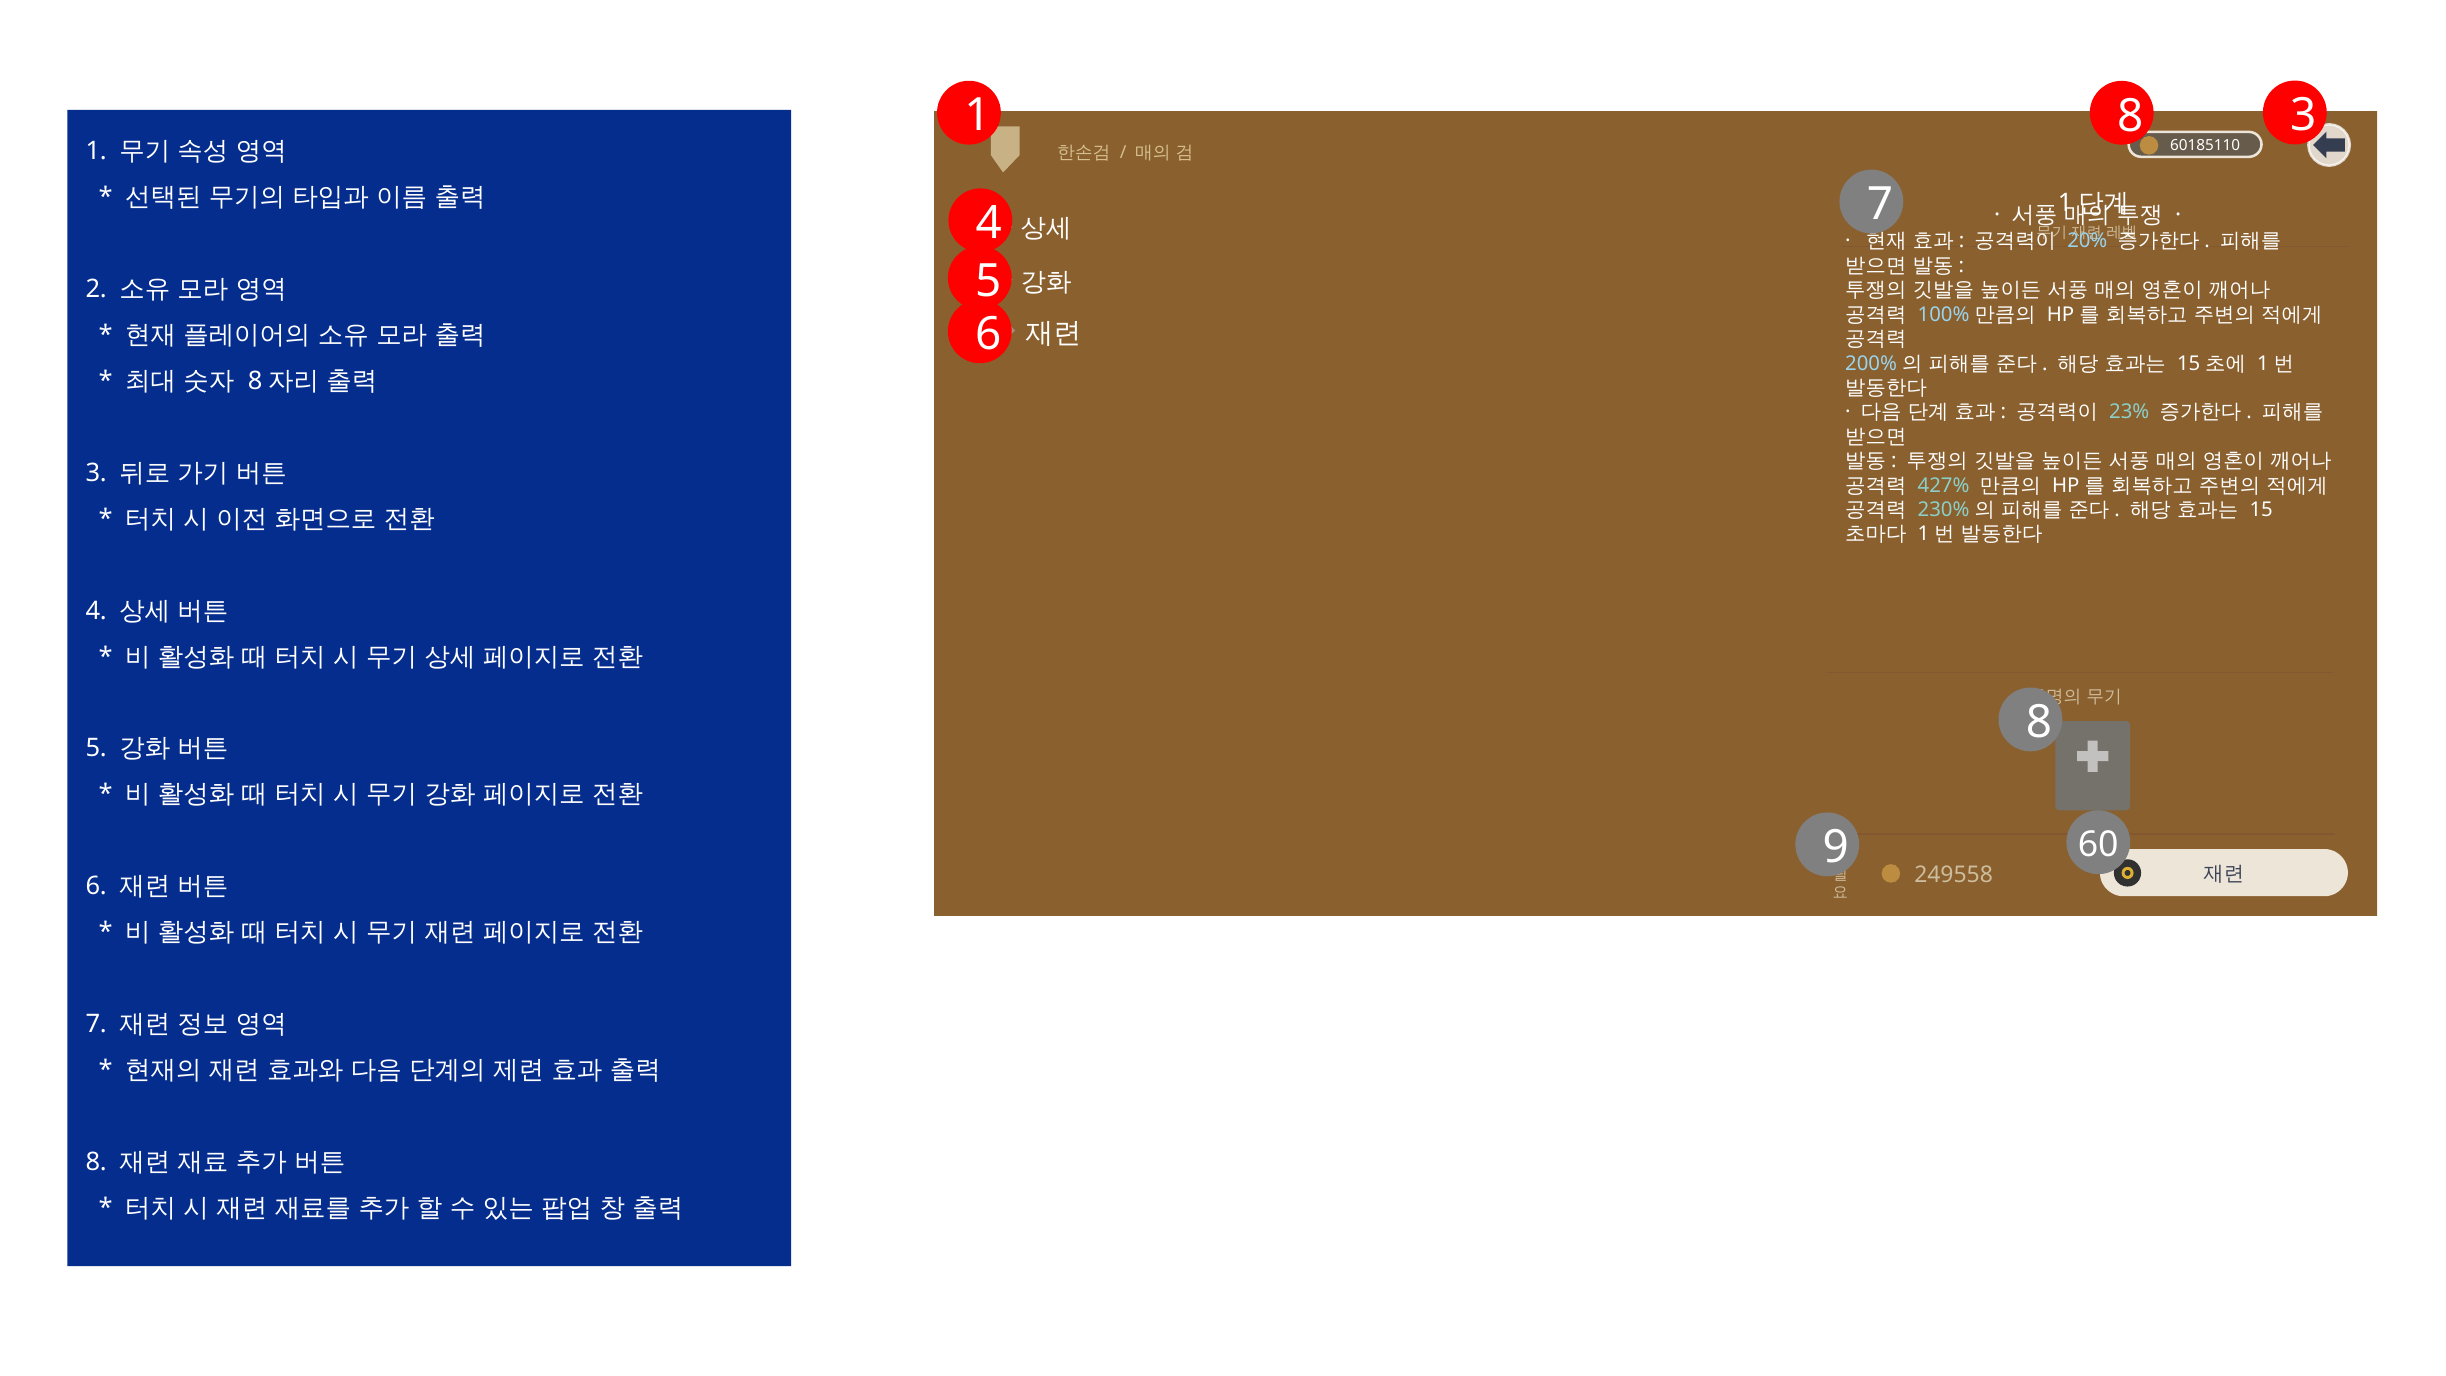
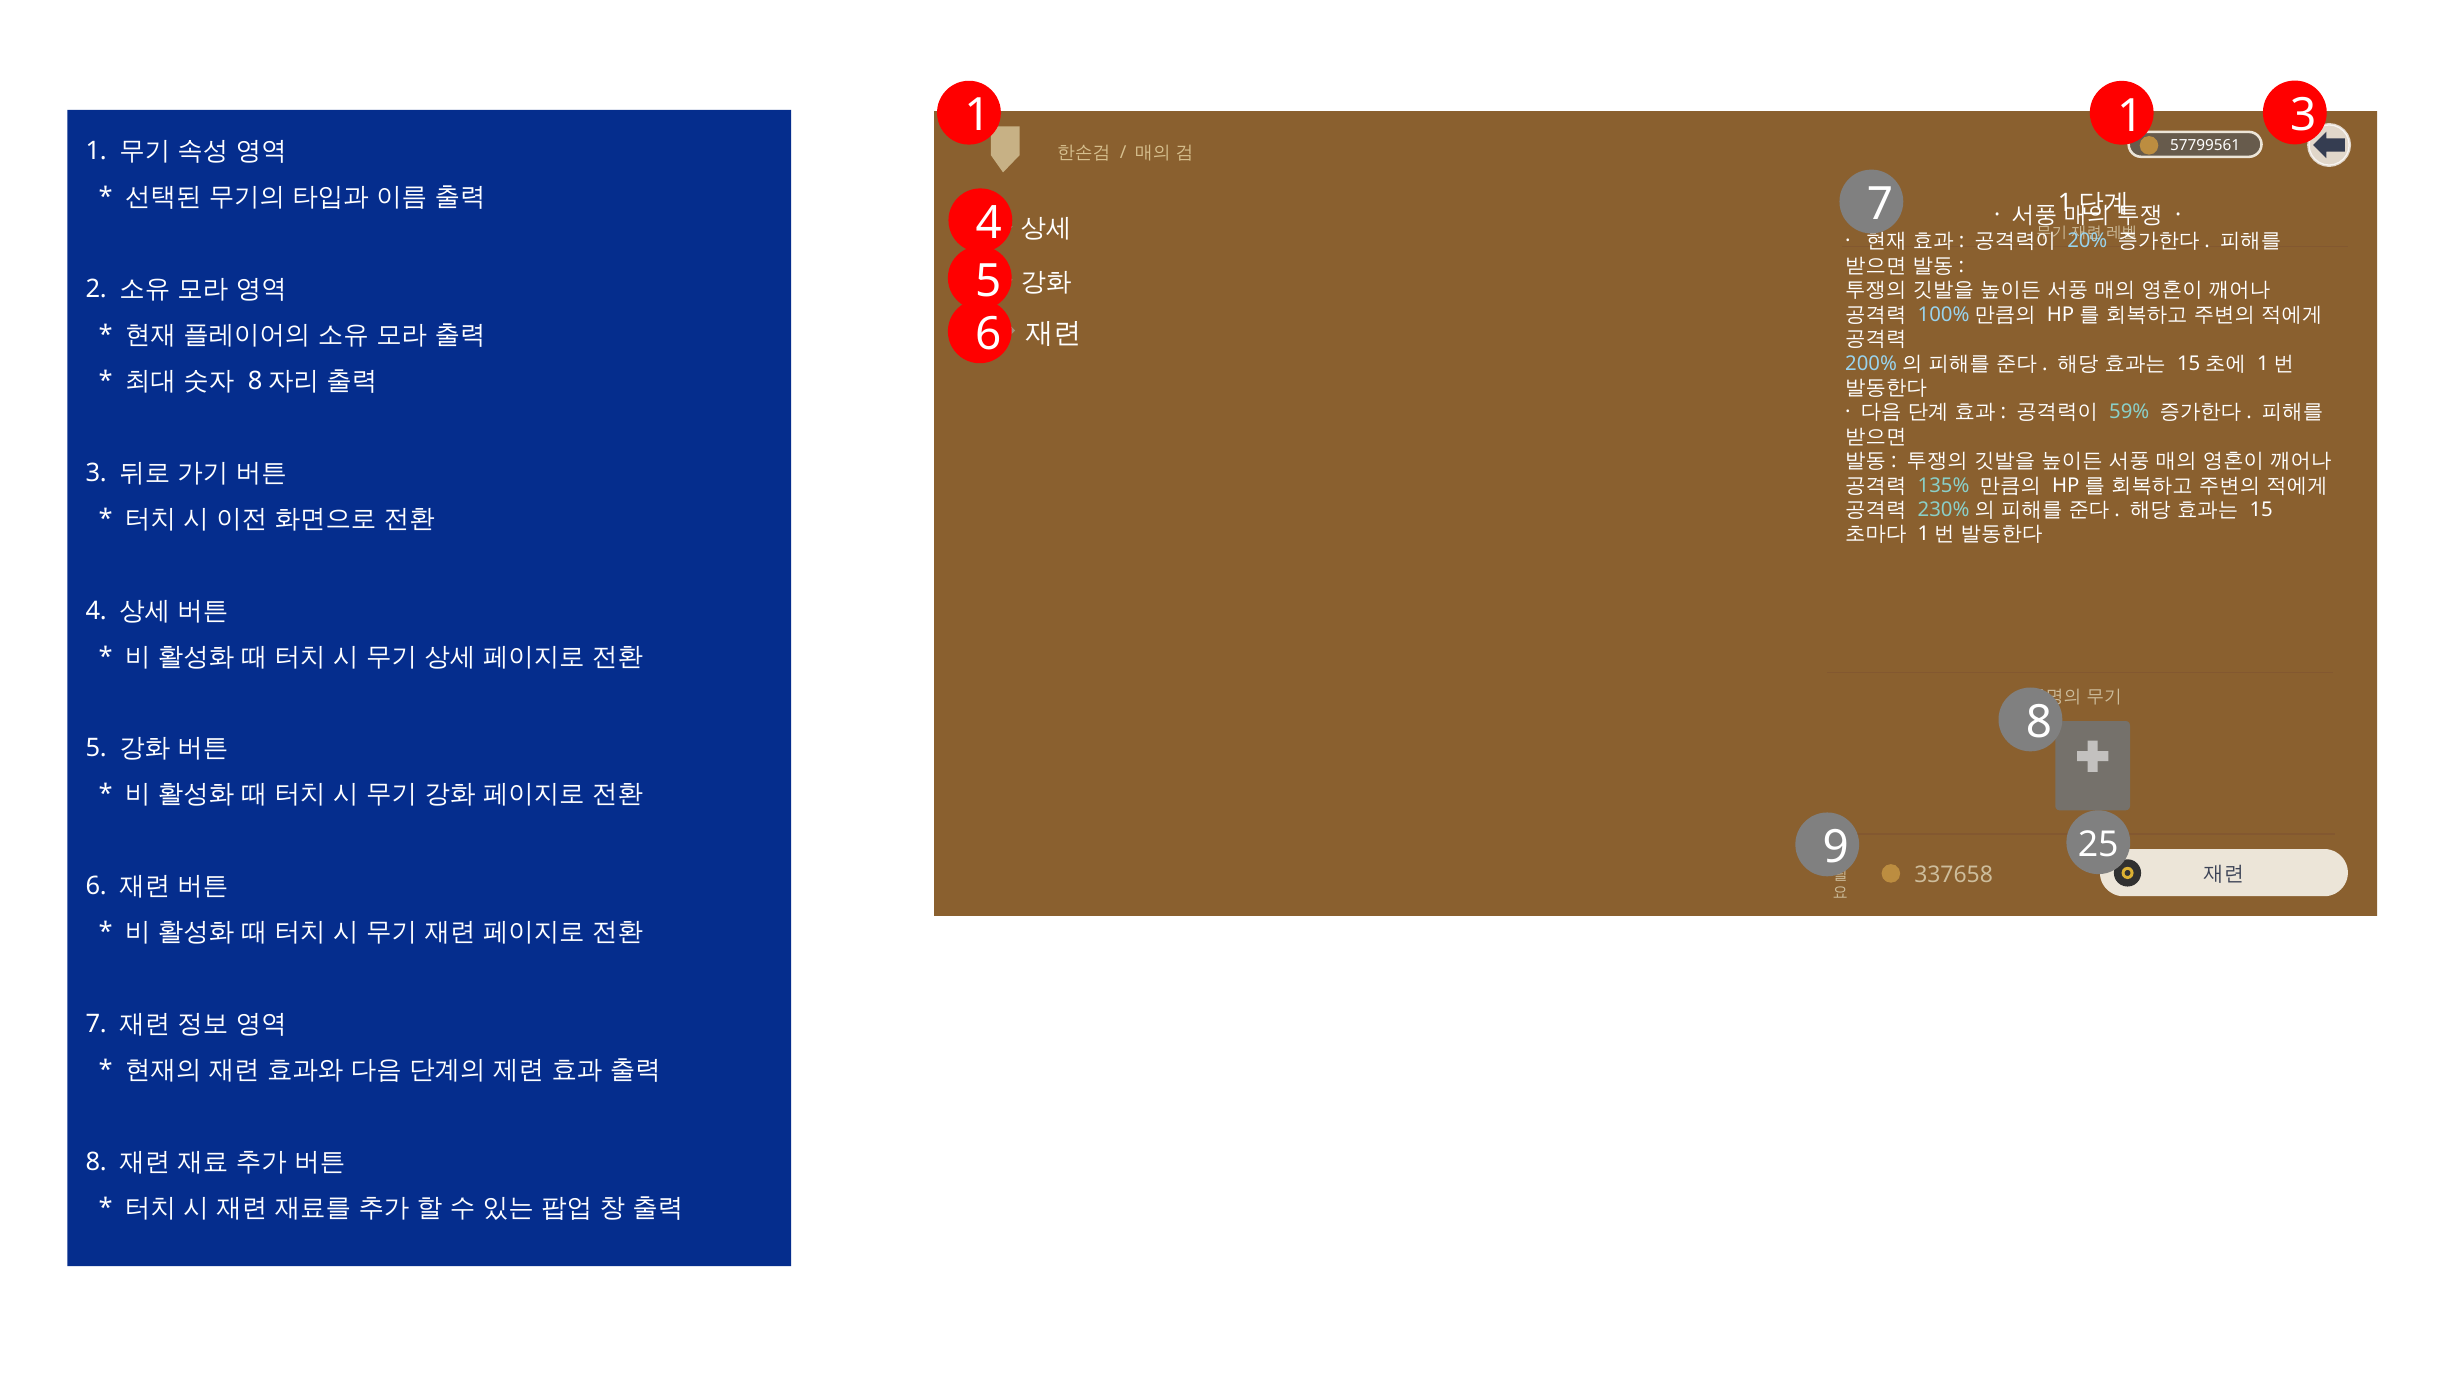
1 8: 8 -> 1 (2130, 116)
60185110: 60185110 -> 57799561 (2205, 145)
23%: 23% -> 59% (2129, 412)
427%: 427% -> 135% (1944, 485)
60: 60 -> 25 (2098, 845)
249558: 249558 -> 337658 (1954, 875)
